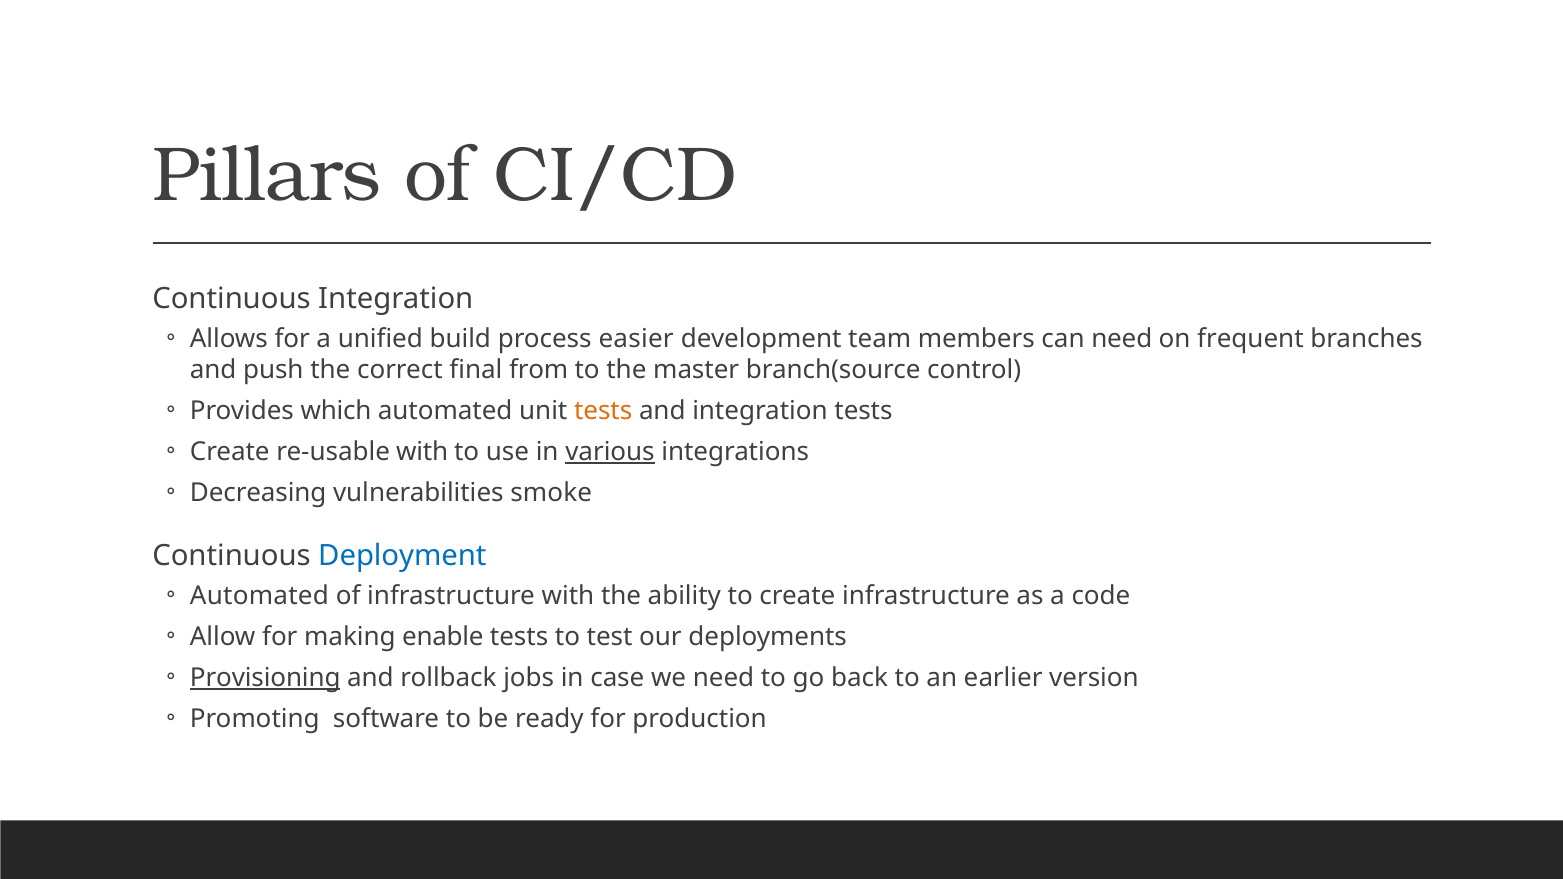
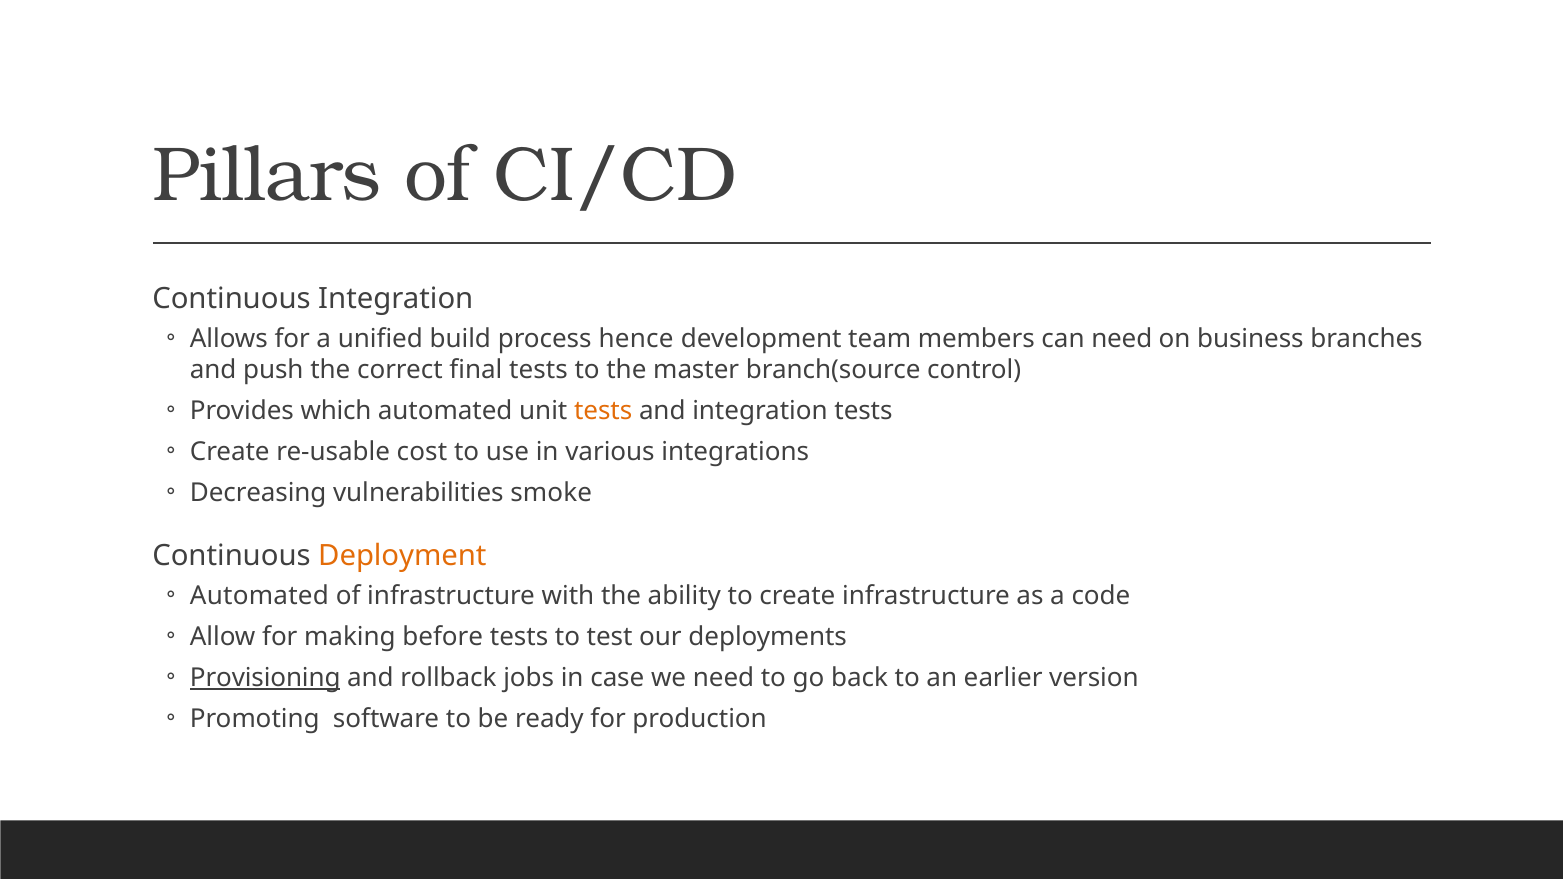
easier: easier -> hence (636, 339)
frequent: frequent -> business (1250, 339)
final from: from -> tests (538, 370)
re-usable with: with -> cost (422, 452)
various underline: present -> none (610, 452)
Deployment colour: blue -> orange (402, 556)
enable: enable -> before (443, 637)
